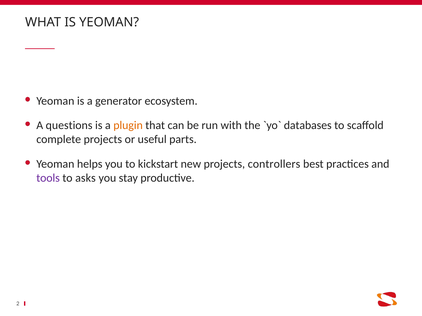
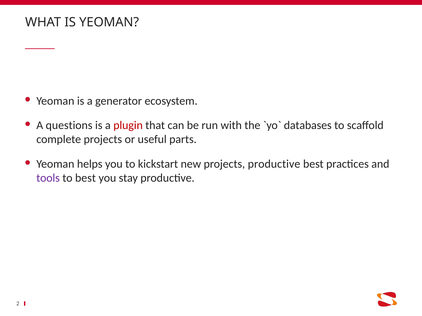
plugin colour: orange -> red (128, 126)
projects controllers: controllers -> productive (274, 164)
to asks: asks -> best (86, 178)
